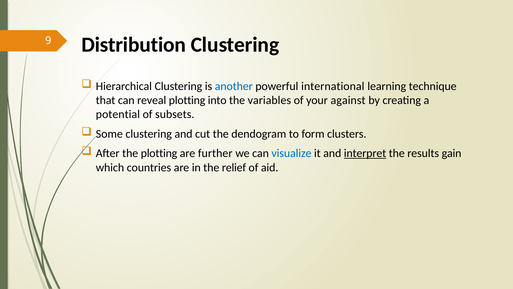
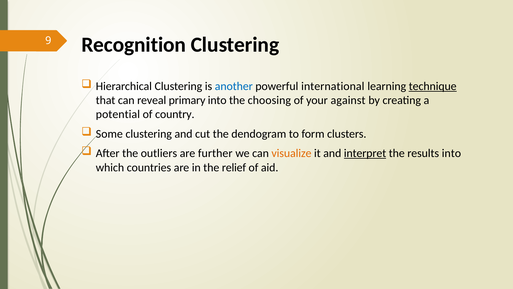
Distribution: Distribution -> Recognition (134, 45)
technique underline: none -> present (433, 86)
reveal plotting: plotting -> primary (187, 100)
variables: variables -> choosing (269, 100)
subsets: subsets -> country (175, 114)
the plotting: plotting -> outliers (159, 153)
visualize colour: blue -> orange (291, 153)
results gain: gain -> into (451, 153)
